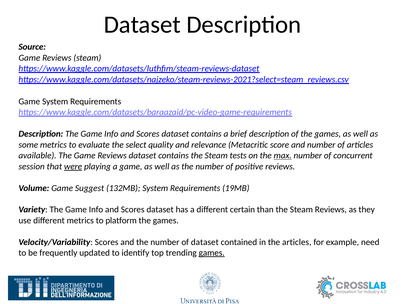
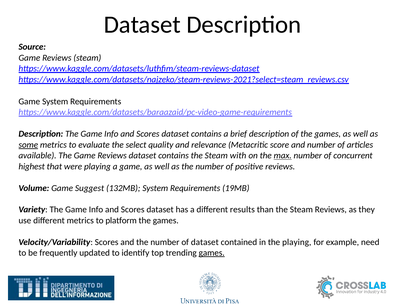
some underline: none -> present (28, 145)
tests: tests -> with (238, 156)
session: session -> highest (32, 167)
were underline: present -> none (73, 167)
certain: certain -> results (242, 210)
the articles: articles -> playing (297, 242)
